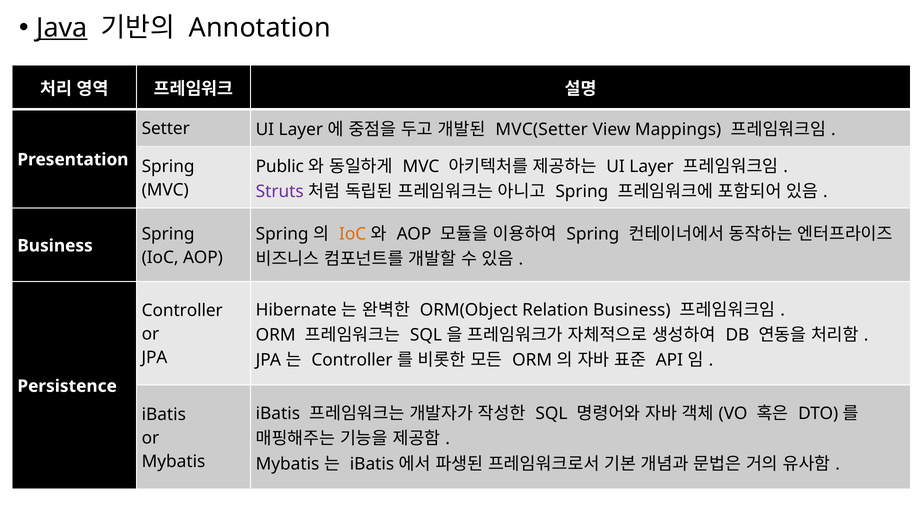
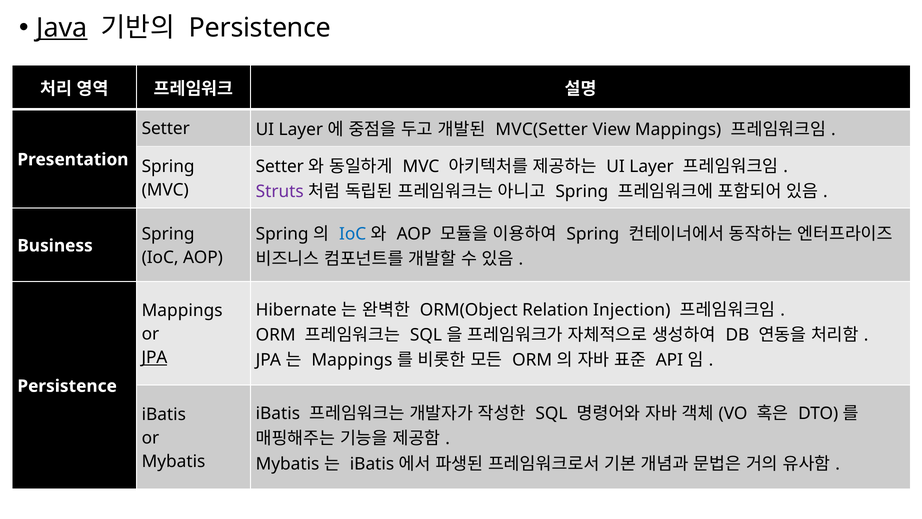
Annotation: Annotation -> Persistence (260, 28)
Public: Public -> Setter (280, 166)
IoC colour: orange -> blue (353, 234)
Relation Business: Business -> Injection (632, 310)
Controller: Controller -> Mappings (182, 310)
JPA underline: none -> present (154, 357)
Controller: Controller -> Mappings (352, 360)
